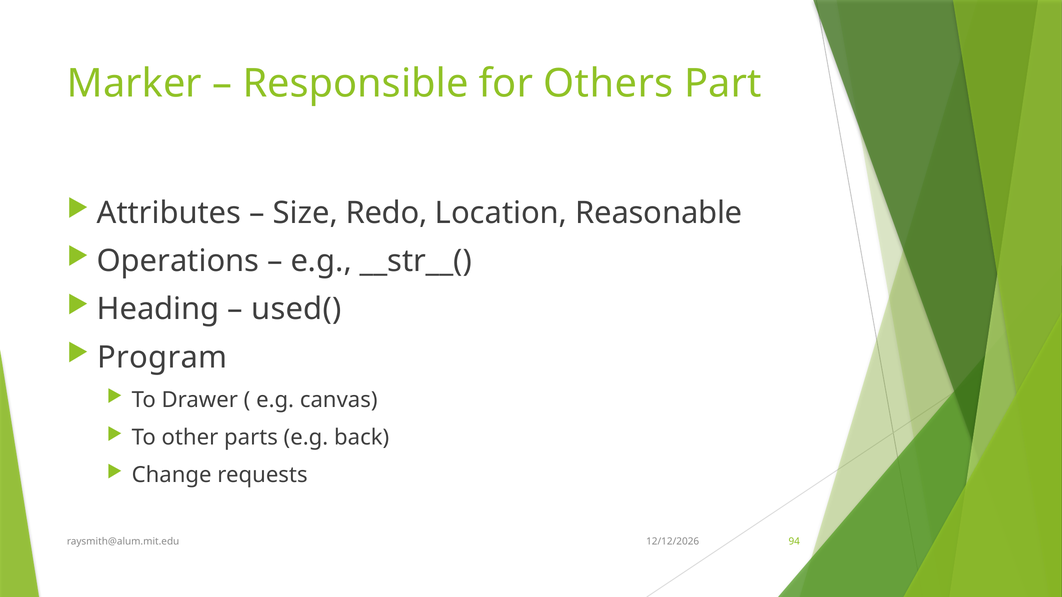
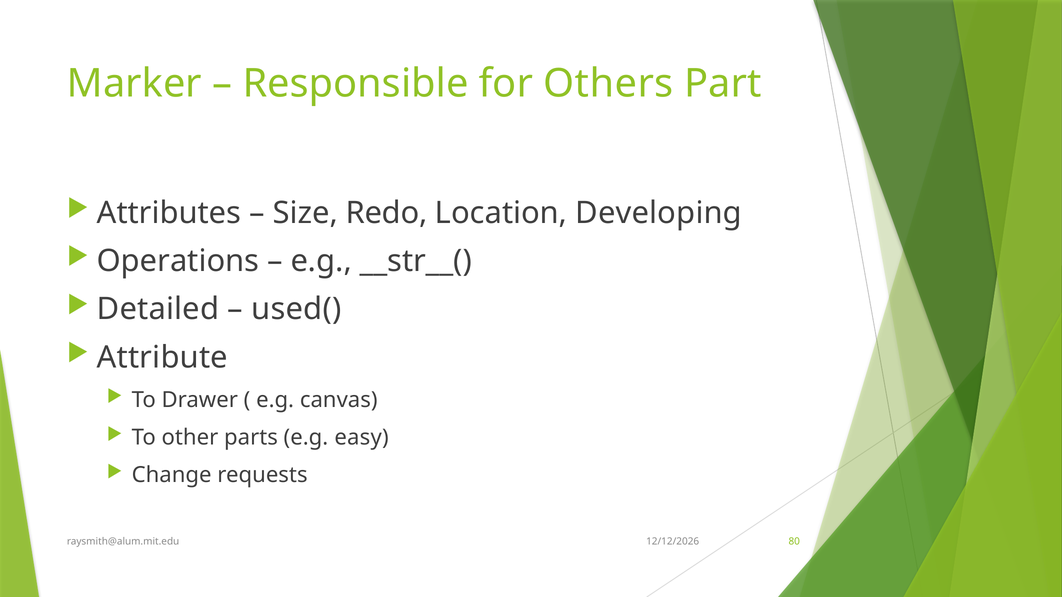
Reasonable: Reasonable -> Developing (659, 213)
Heading: Heading -> Detailed (158, 309)
Program: Program -> Attribute (162, 358)
back: back -> easy (362, 438)
94: 94 -> 80 (794, 542)
